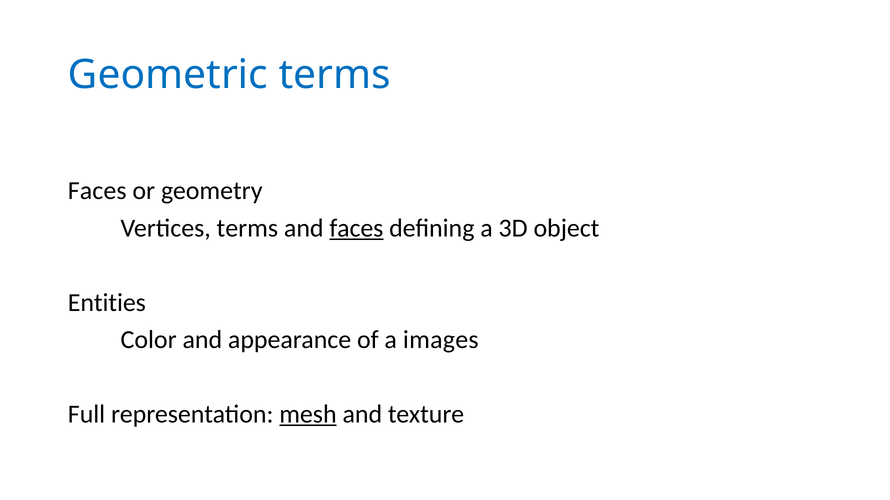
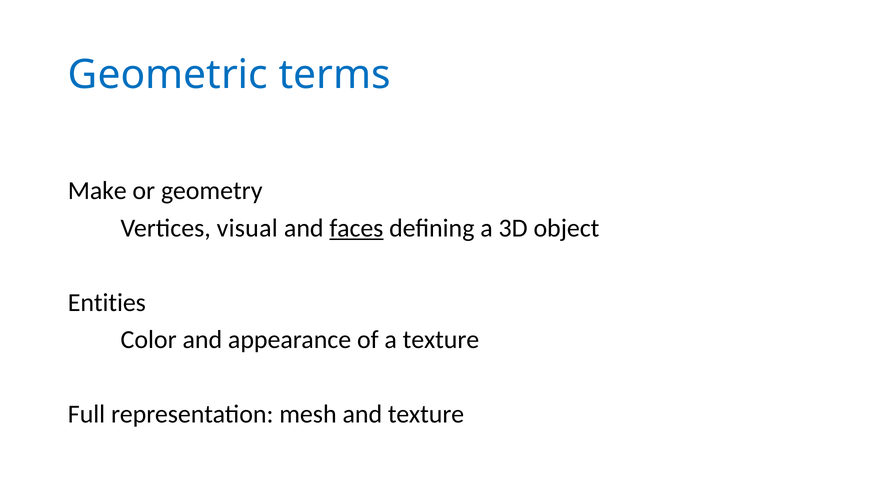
Faces: Faces -> Make (97, 191)
Vertices terms: terms -> visual (247, 228)
a images: images -> texture (441, 340)
mesh underline: present -> none (308, 415)
